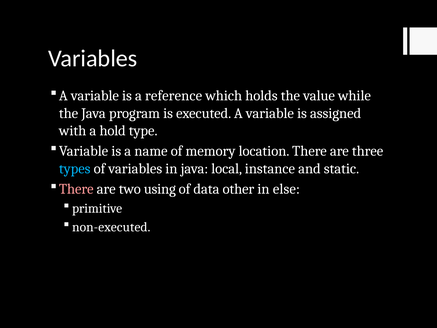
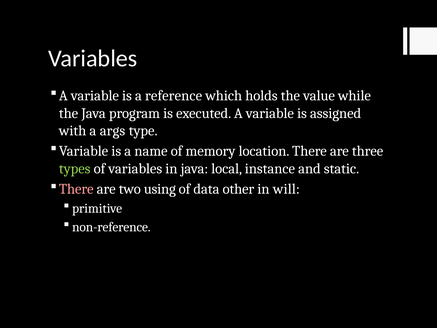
hold: hold -> args (112, 131)
types colour: light blue -> light green (75, 169)
else: else -> will (286, 189)
non-executed: non-executed -> non-reference (111, 227)
